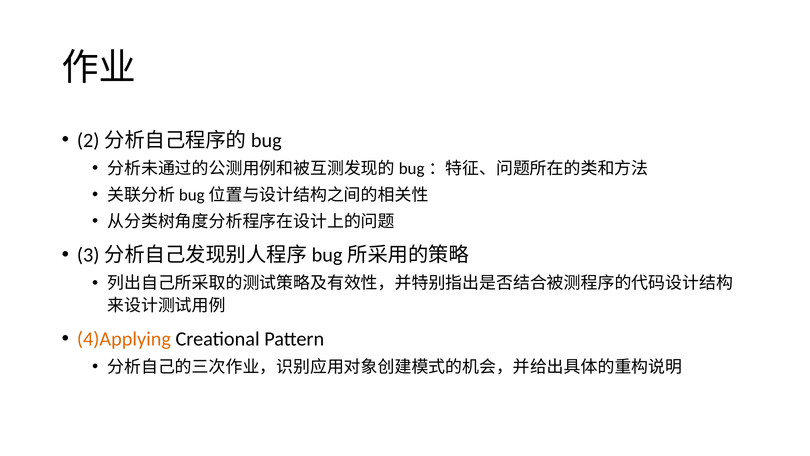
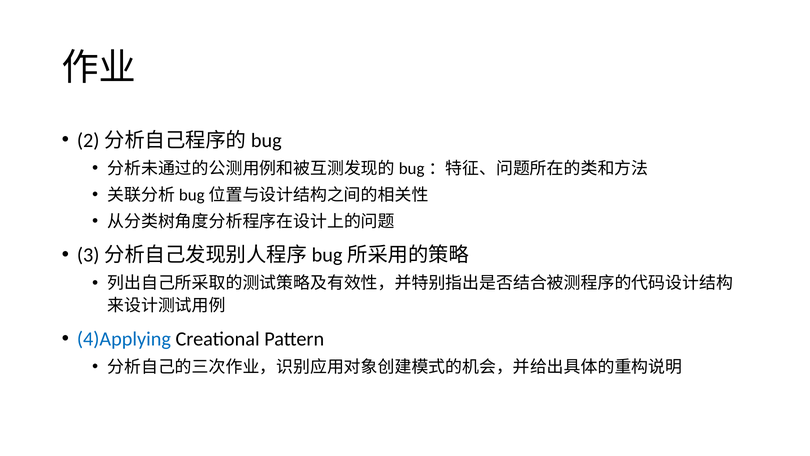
4)Applying colour: orange -> blue (124, 339)
